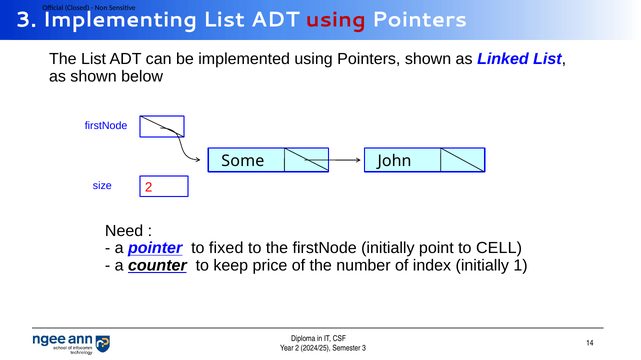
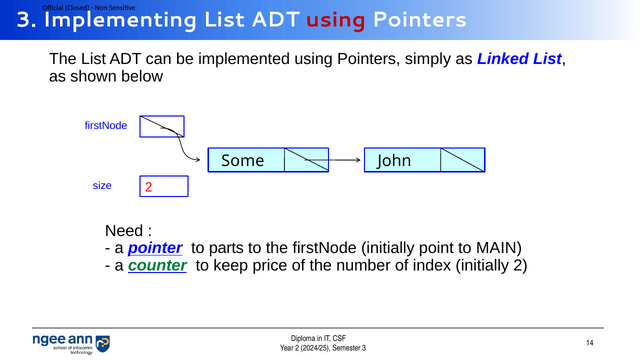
Pointers shown: shown -> simply (428, 59)
fixed: fixed -> parts (226, 249)
CELL: CELL -> MAIN (499, 249)
counter colour: black -> green (157, 266)
initially 1: 1 -> 2 (521, 266)
